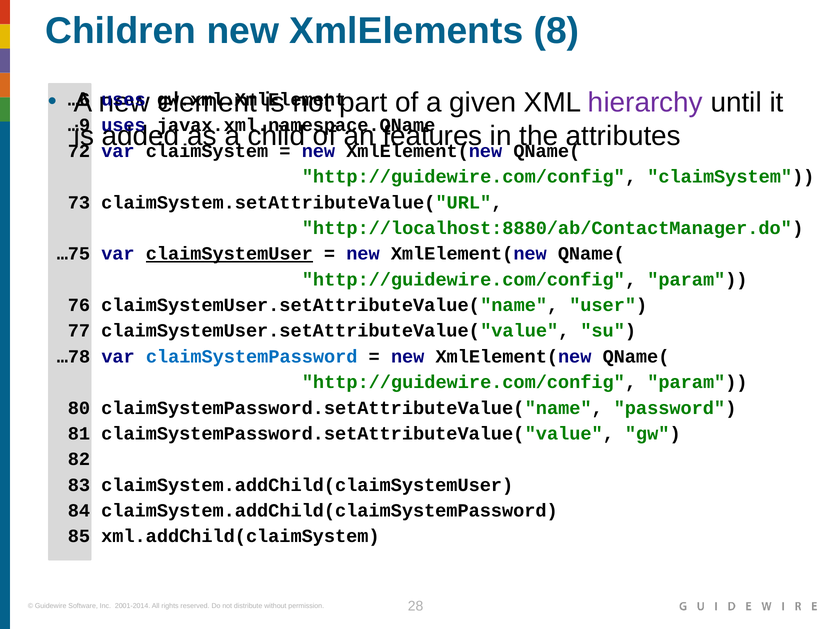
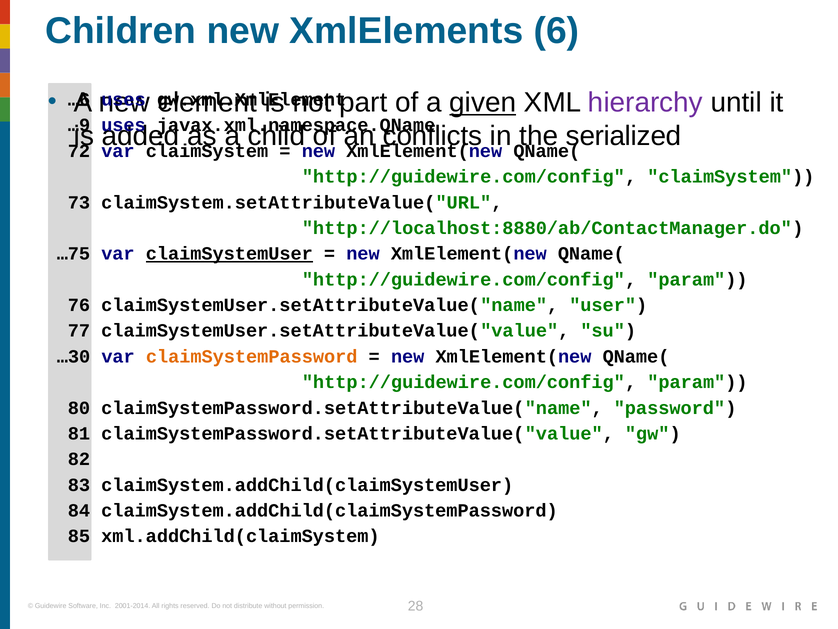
8: 8 -> 6 (556, 31)
given underline: none -> present (483, 103)
features: features -> conflicts (433, 136)
attributes: attributes -> serialized (624, 136)
…78: …78 -> …30 (74, 356)
claimSystemPassword colour: blue -> orange (252, 356)
